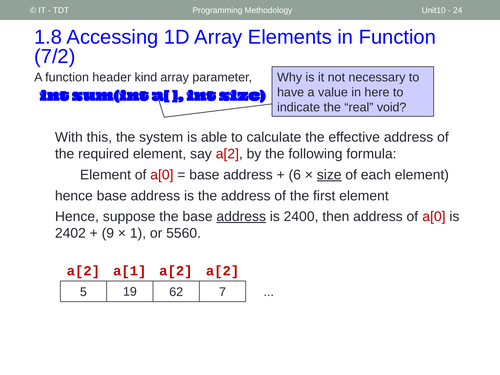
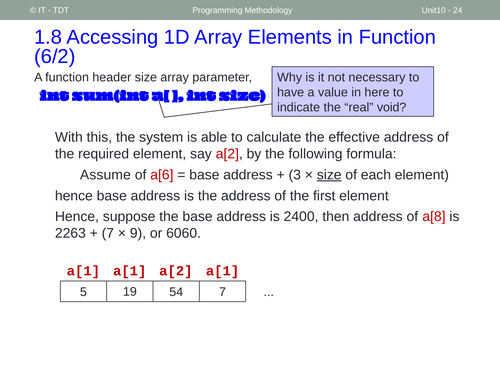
7/2: 7/2 -> 6/2 (55, 56)
header kind: kind -> size (146, 78)
Element: Element -> Assume (105, 175)
a[0: a[0 -> a[6 (162, 175)
6: 6 -> 3 (295, 175)
address underline: present -> none (241, 217)
address of a[0: a[0 -> a[8 (434, 217)
2402: 2402 -> 2263 (70, 233)
9: 9 -> 7 (108, 233)
1: 1 -> 9 (138, 233)
5560: 5560 -> 6060 (184, 233)
a[2: a[2 -> a[1 (83, 271)
a[2 a[2: a[2 -> a[1 (223, 271)
62: 62 -> 54 (176, 292)
